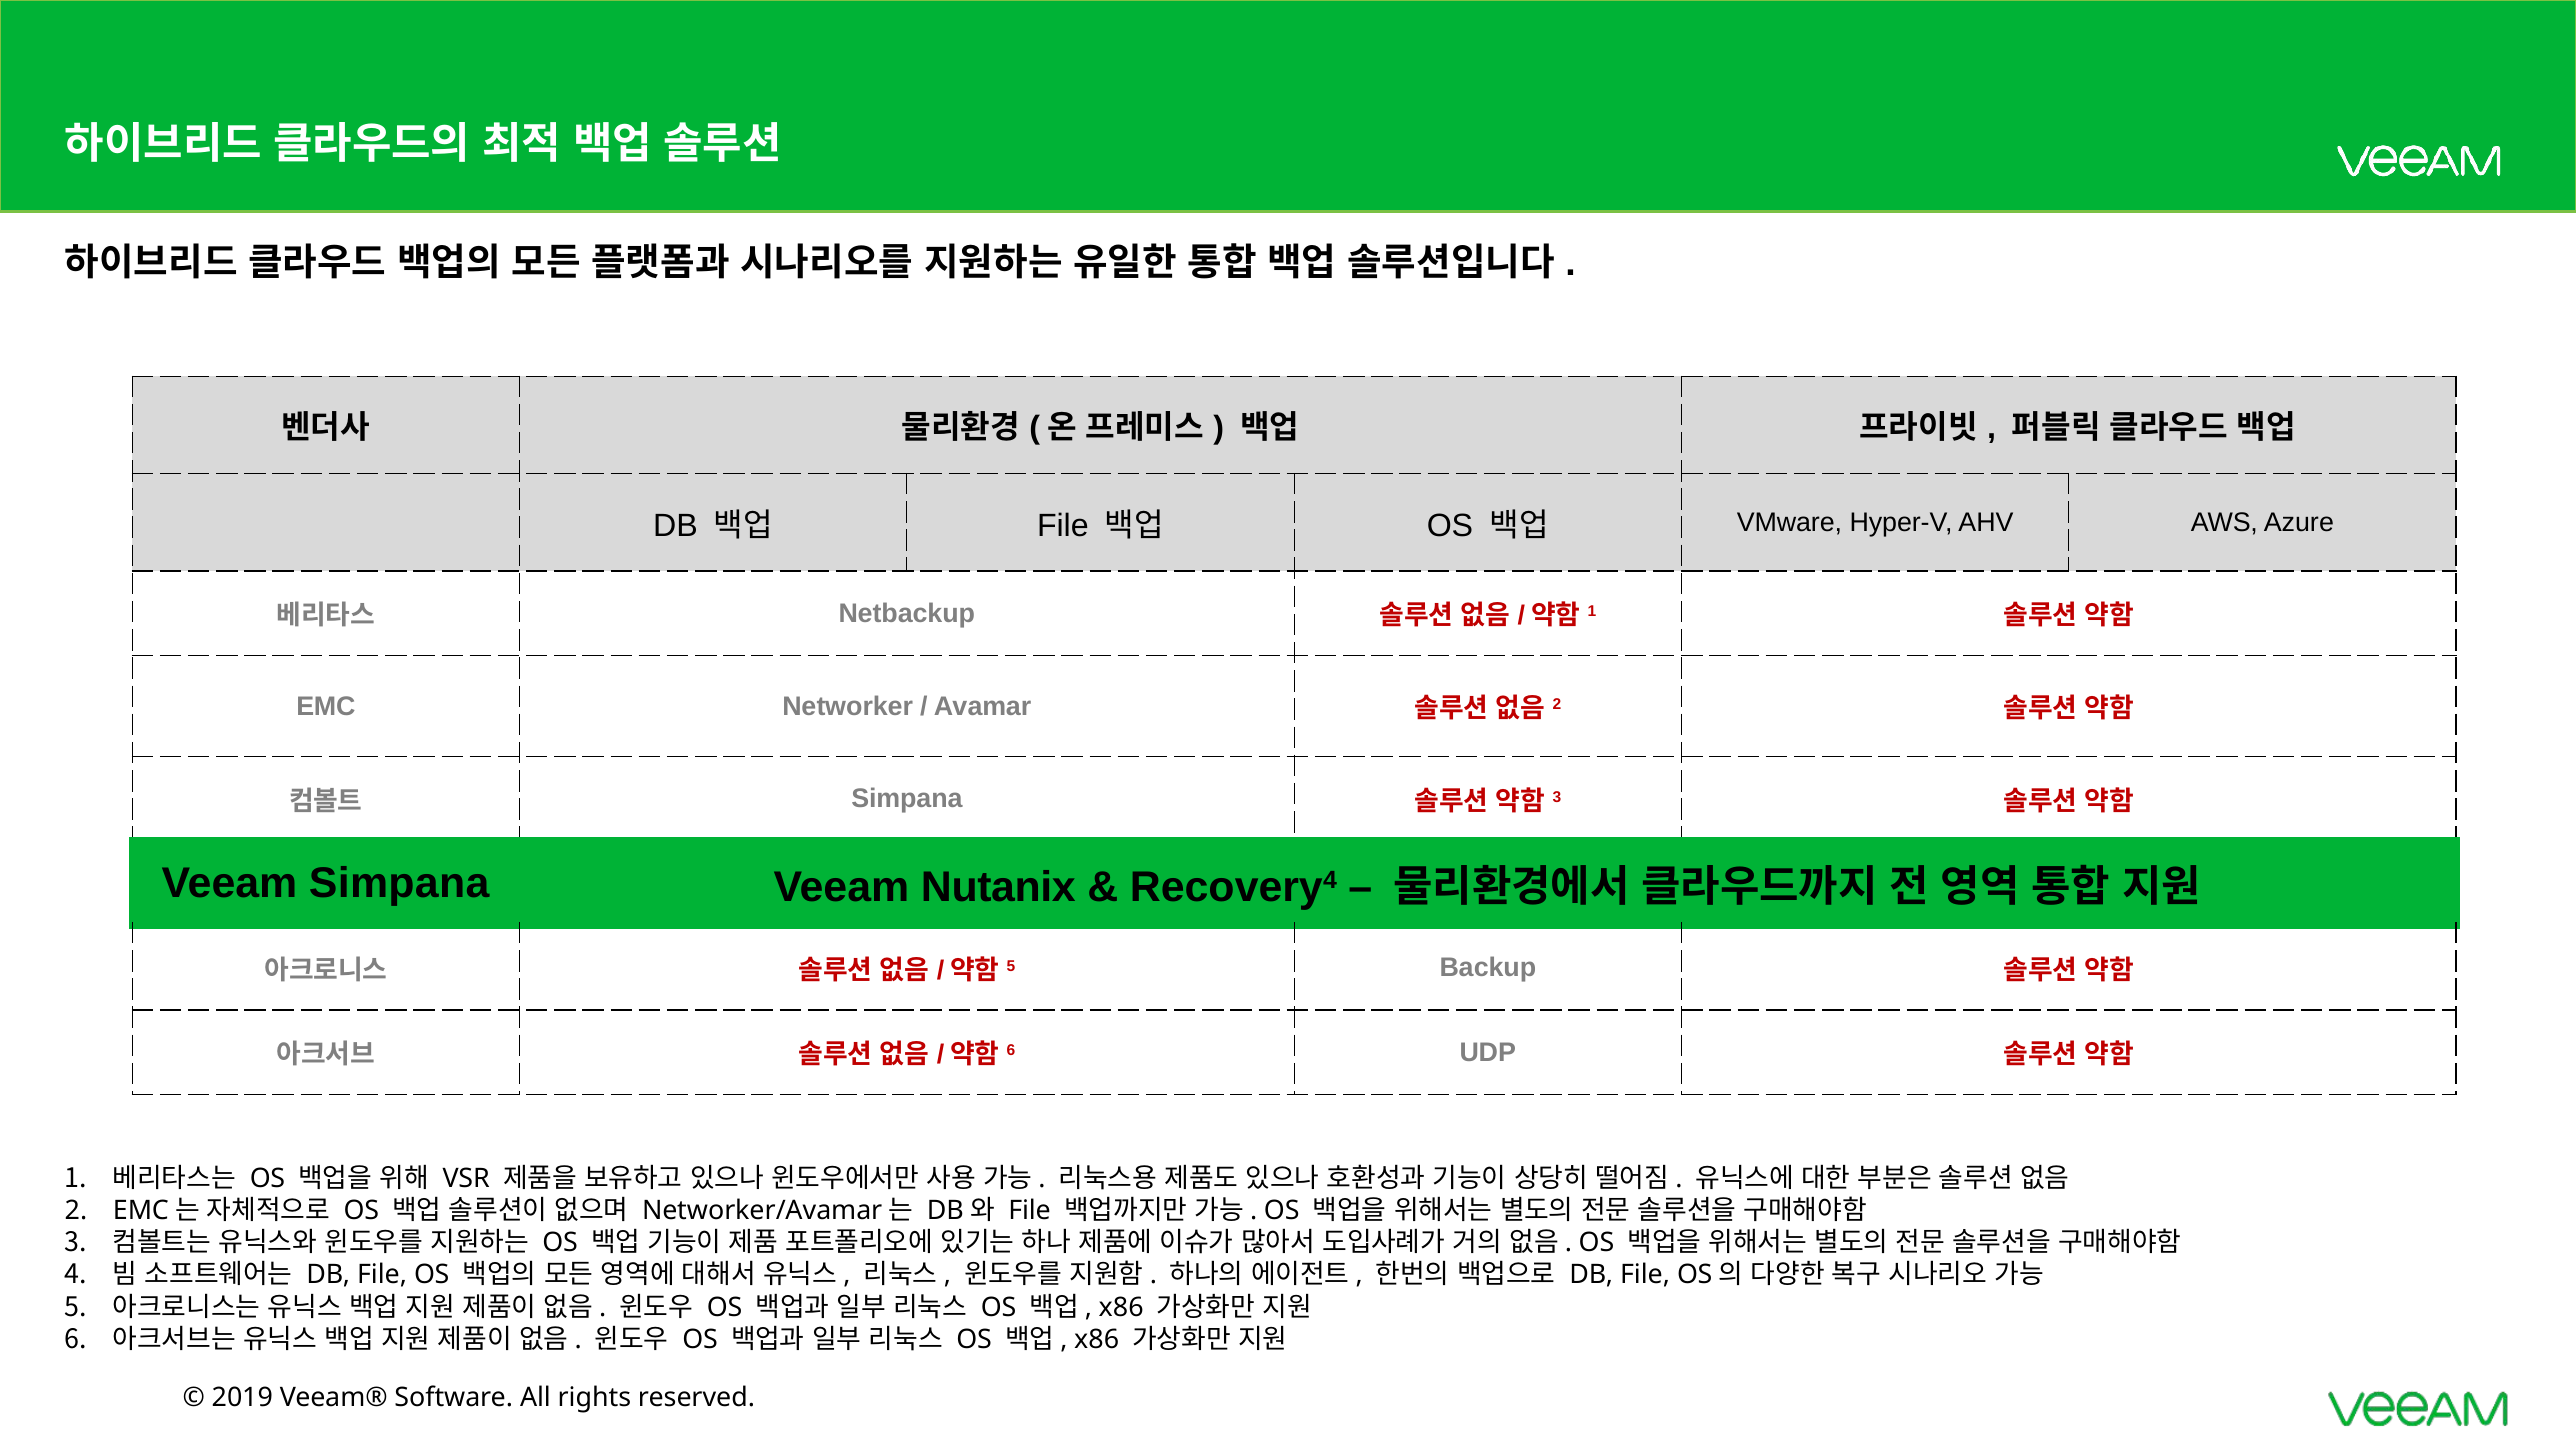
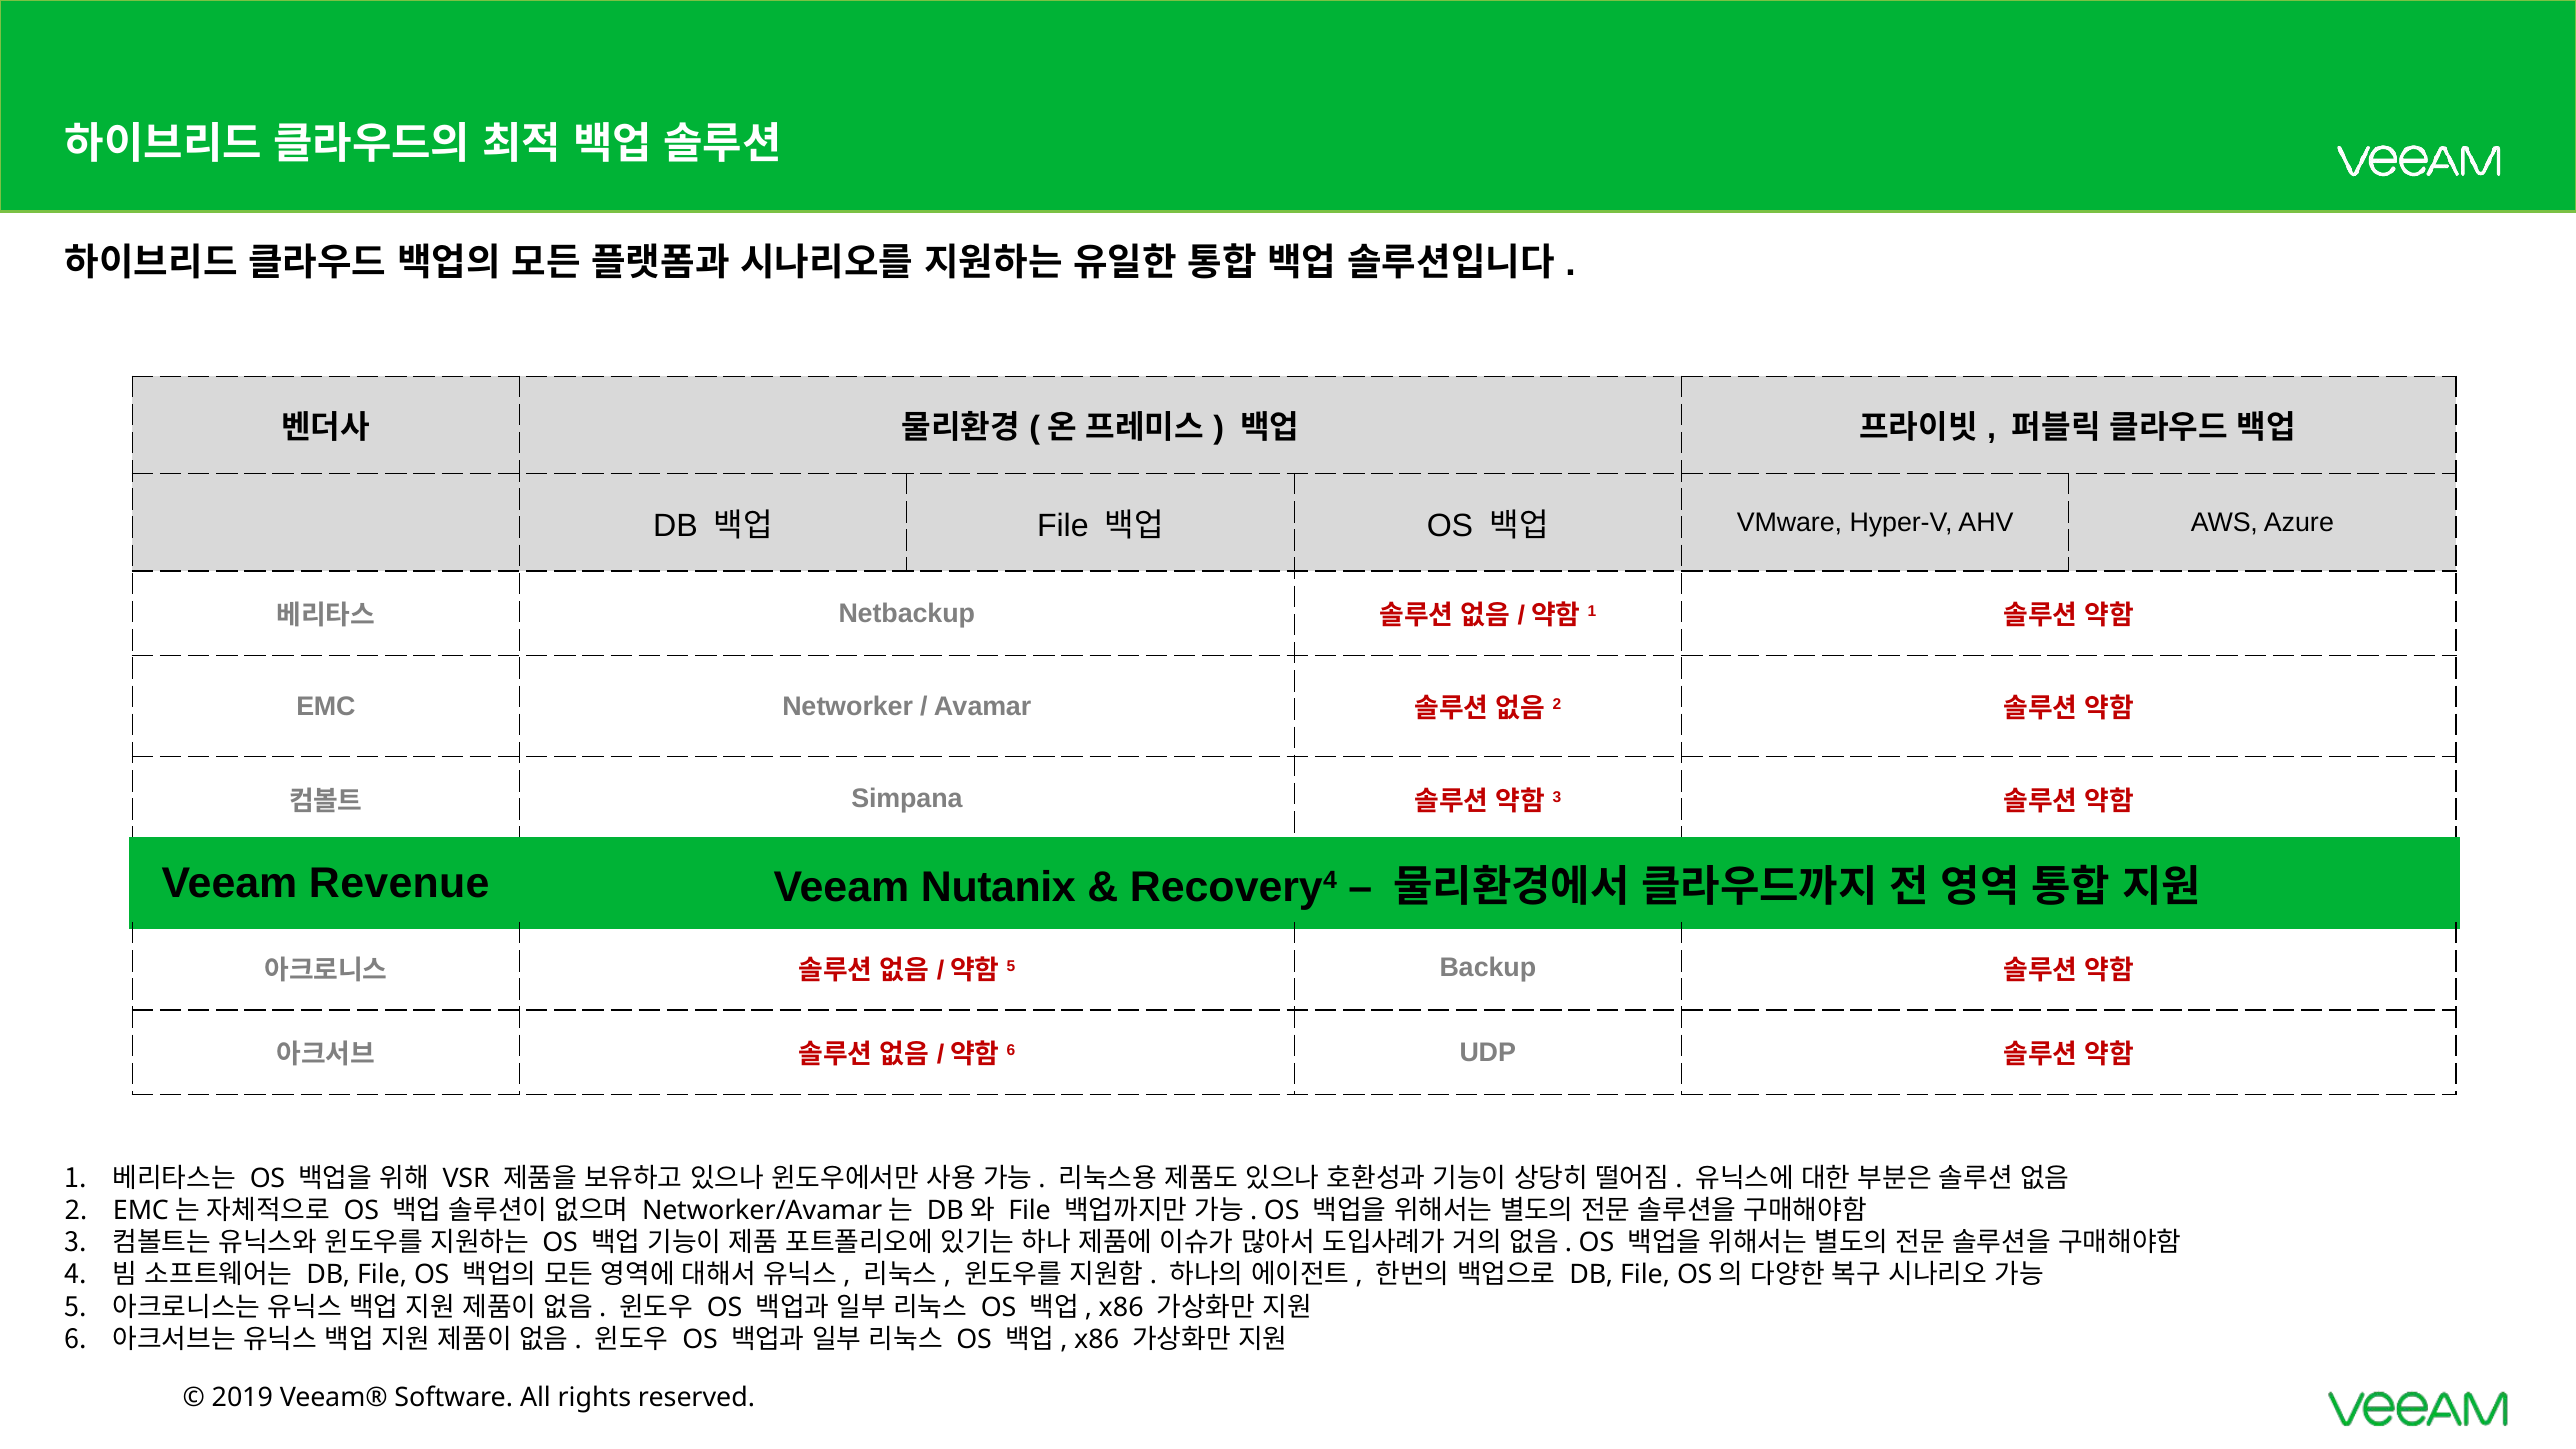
Veeam Simpana: Simpana -> Revenue (399, 884)
